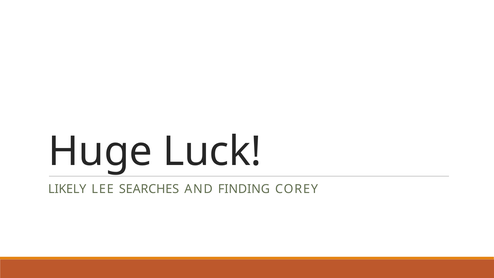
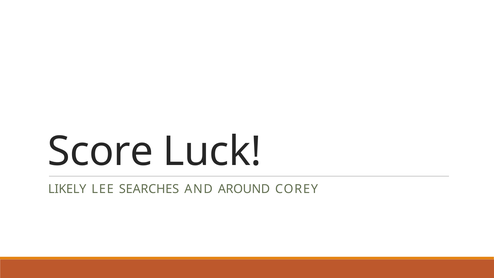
Huge: Huge -> Score (101, 151)
FINDING: FINDING -> AROUND (244, 189)
